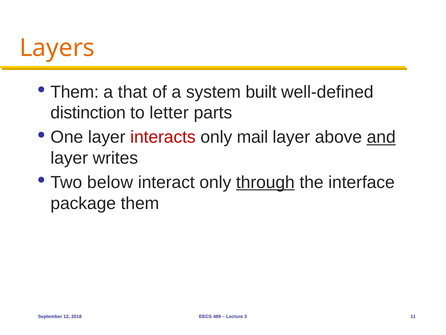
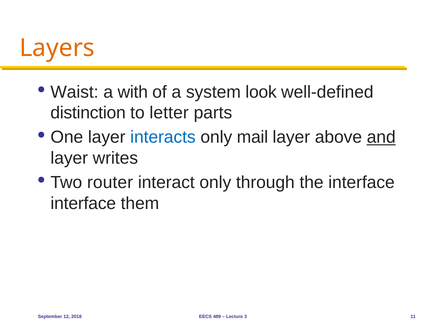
Them: Them -> Waist (75, 92)
that: that -> with (133, 92)
built: built -> look (261, 92)
interacts colour: red -> blue (163, 137)
below: below -> router (110, 182)
through underline: present -> none (265, 182)
package: package -> interface (83, 203)
